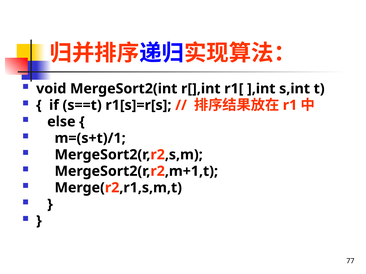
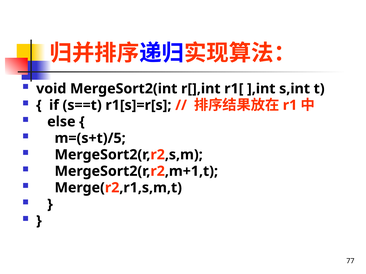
m=(s+t)/1: m=(s+t)/1 -> m=(s+t)/5 (90, 138)
